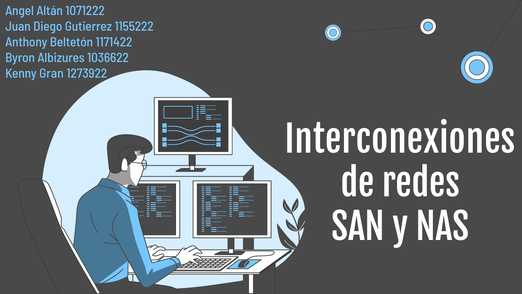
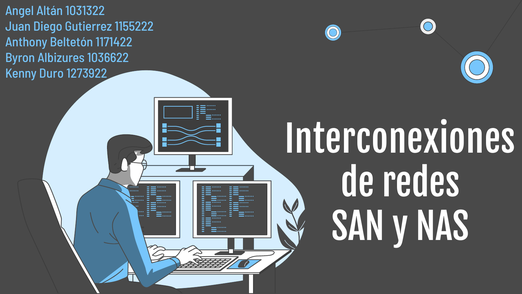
1071222: 1071222 -> 1031322 (85, 11)
Gran: Gran -> Duro (51, 74)
